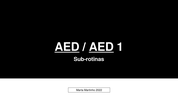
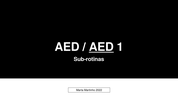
AED underline: present -> none (67, 47)
